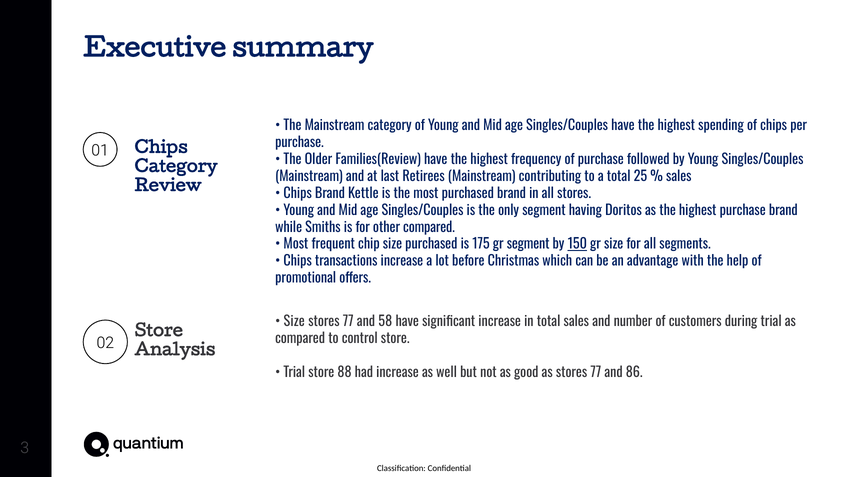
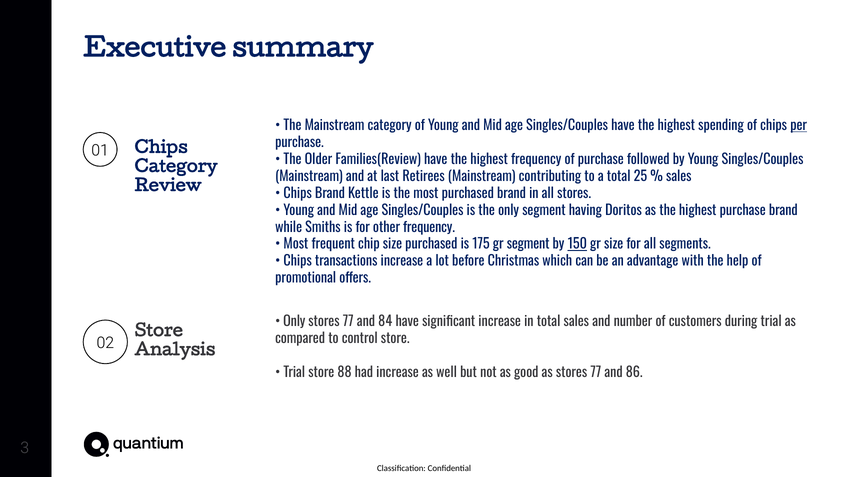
per underline: none -> present (799, 126)
other compared: compared -> frequency (429, 227)
Size: Size -> Only (294, 321)
58: 58 -> 84 (385, 321)
